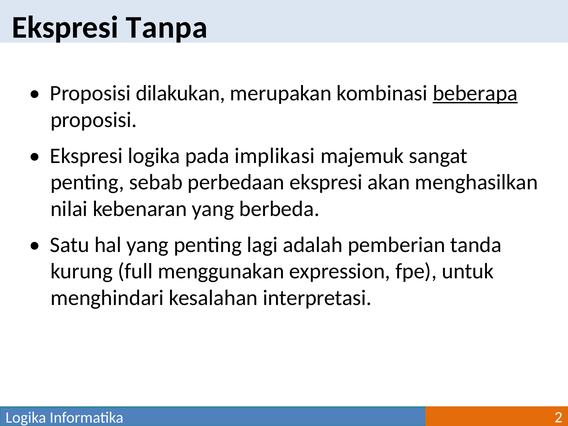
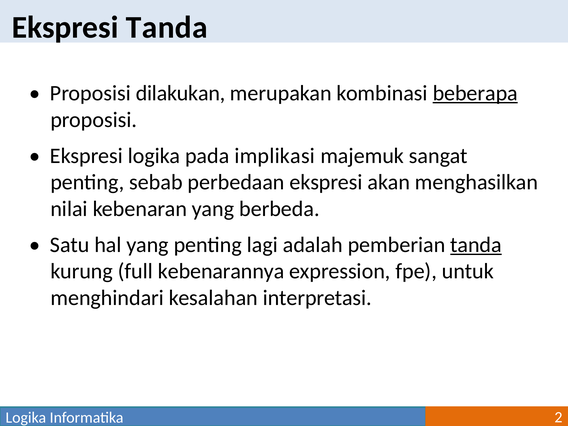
Ekspresi Tanpa: Tanpa -> Tanda (167, 27)
tanda underline: none -> present (476, 245)
menggunakan: menggunakan -> kebenarannya (221, 271)
